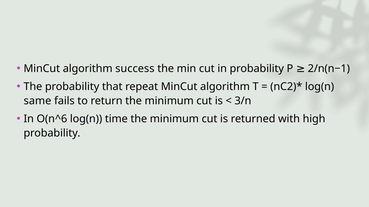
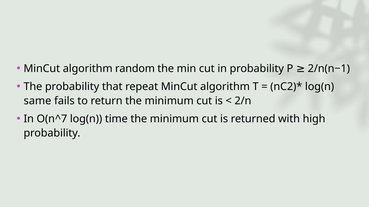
success: success -> random (135, 69)
3/n: 3/n -> 2/n (243, 101)
O(n^6: O(n^6 -> O(n^7 (52, 119)
